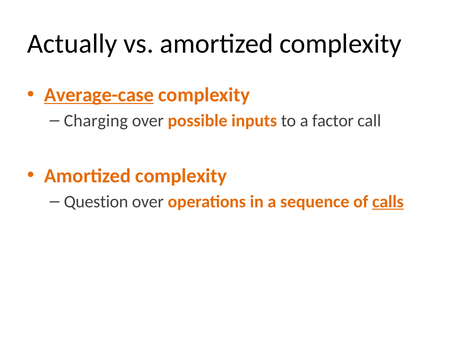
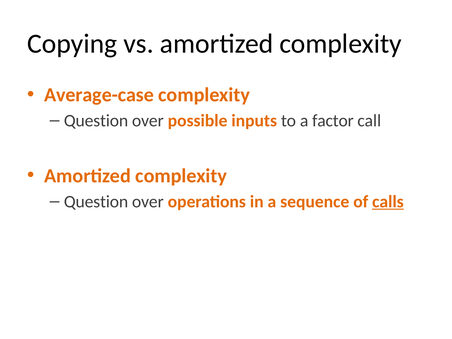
Actually: Actually -> Copying (72, 44)
Average-case underline: present -> none (99, 95)
Charging: Charging -> Question (96, 121)
